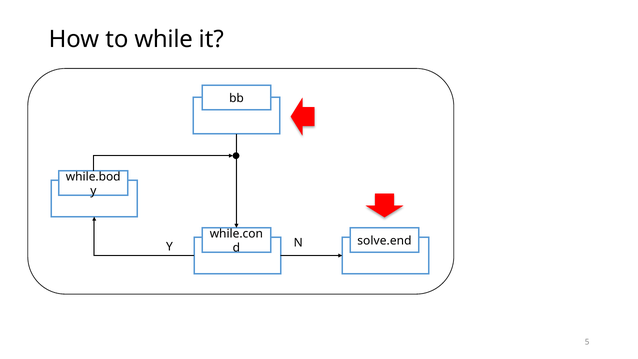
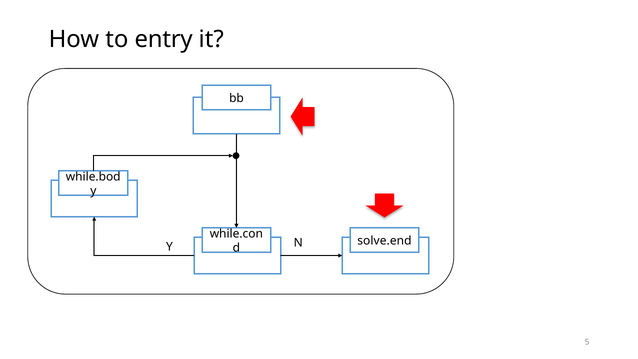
while: while -> entry (164, 39)
